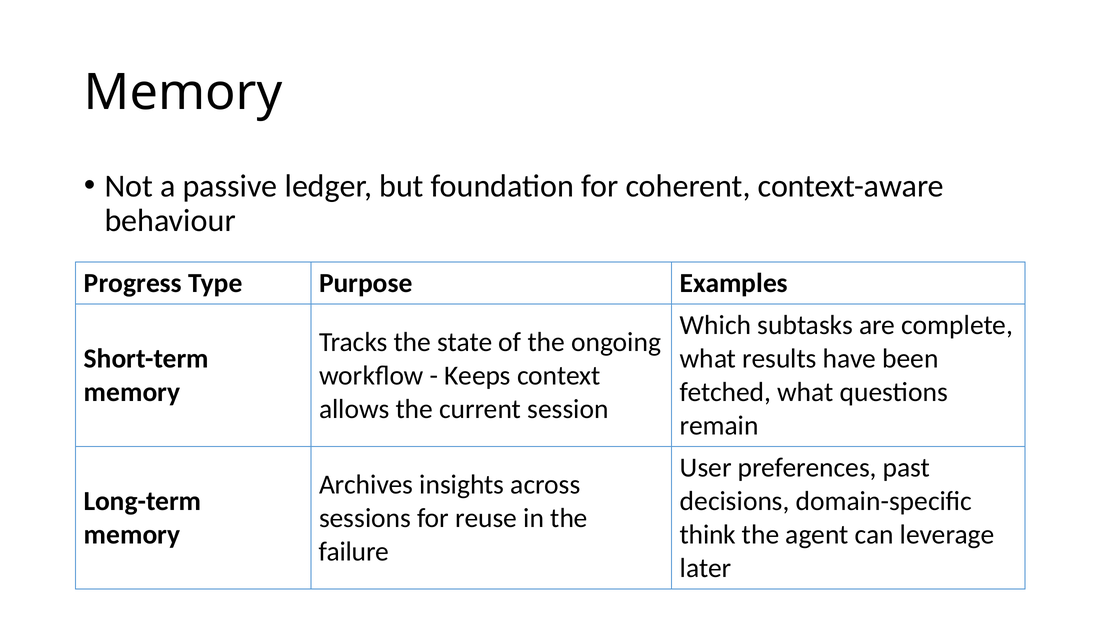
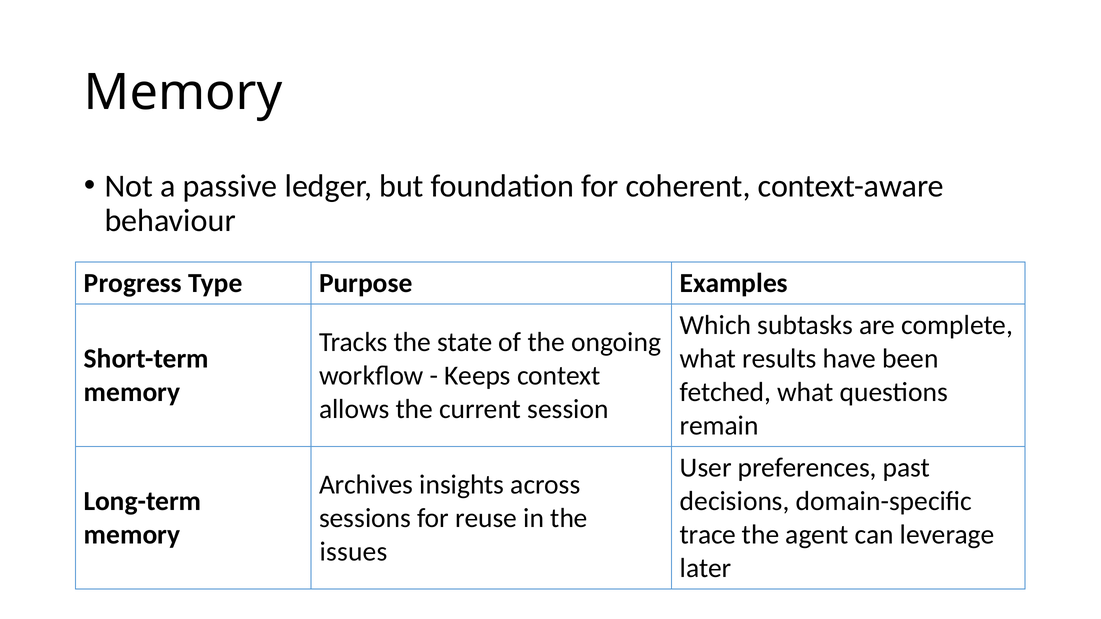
think: think -> trace (708, 535)
failure: failure -> issues (354, 552)
